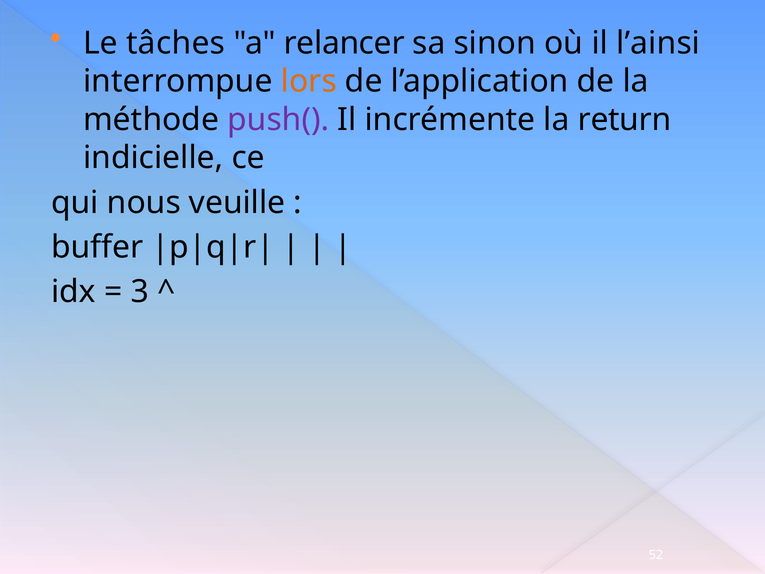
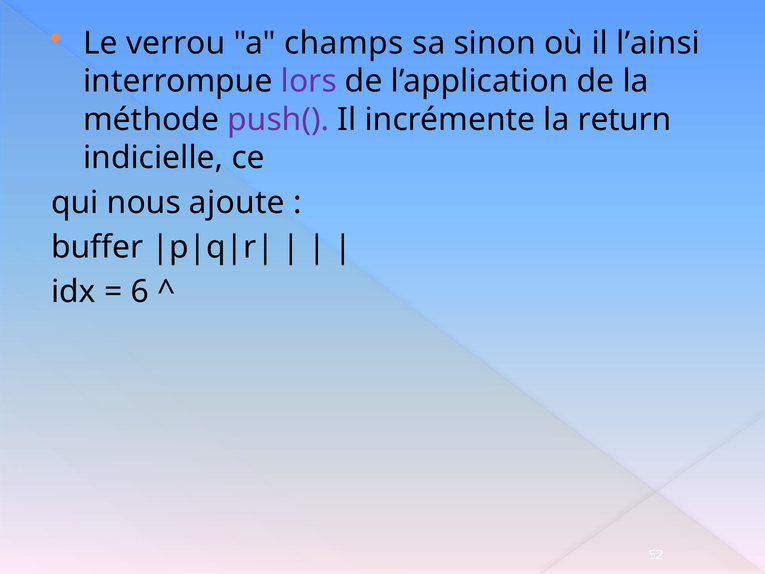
tâches: tâches -> verrou (176, 43)
relancer: relancer -> champs (344, 43)
lors colour: orange -> purple (309, 81)
veuille: veuille -> ajoute (237, 202)
3: 3 -> 6 (140, 292)
